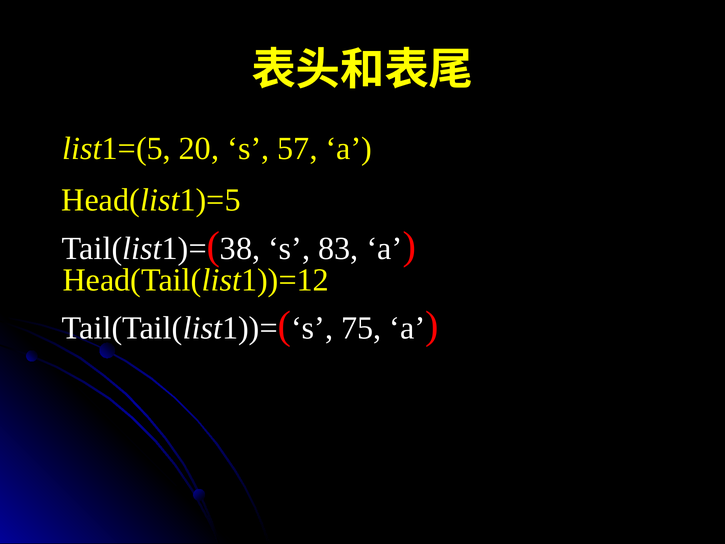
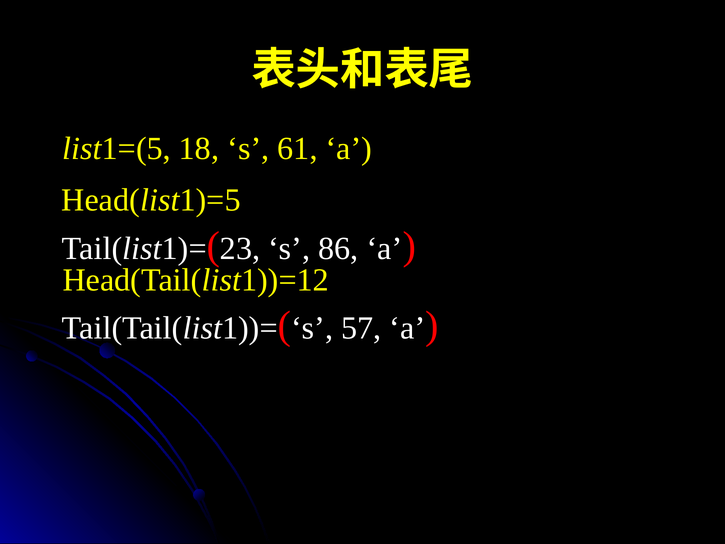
20: 20 -> 18 (199, 149)
57: 57 -> 61 (298, 149)
38: 38 -> 23 (240, 248)
83: 83 -> 86 (338, 248)
75: 75 -> 57 (361, 328)
